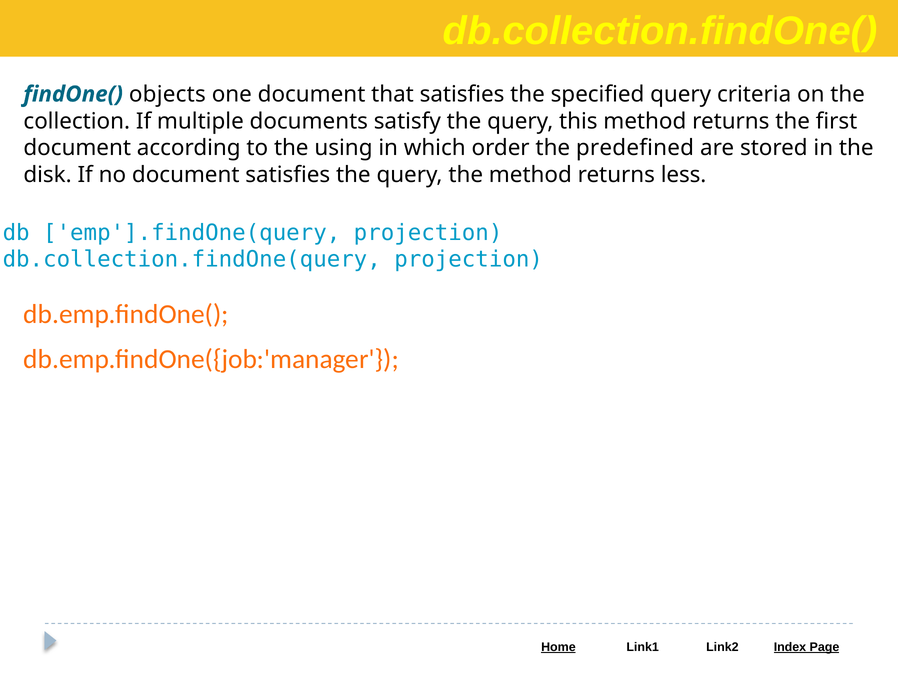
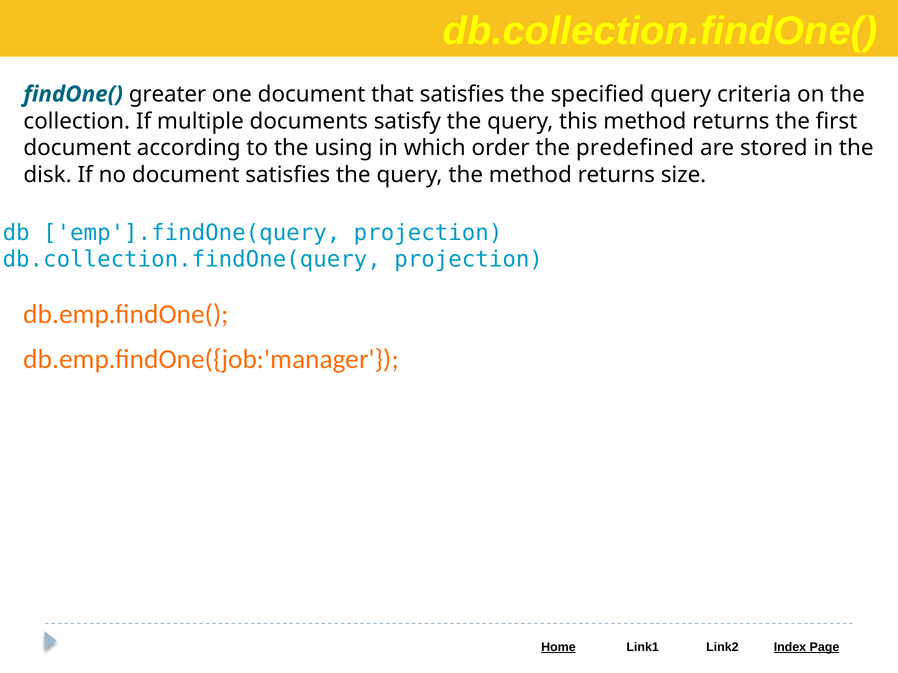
objects: objects -> greater (168, 94)
less: less -> size (684, 175)
